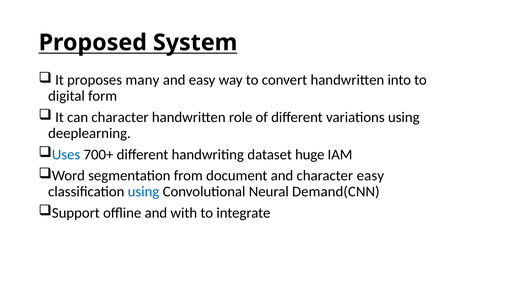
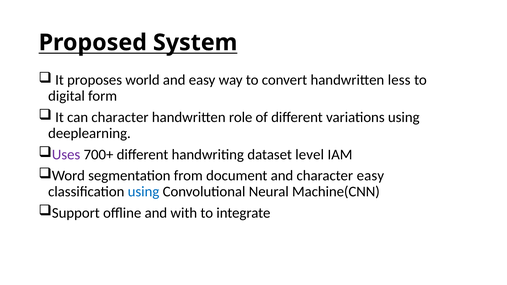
many: many -> world (143, 80)
into: into -> less (399, 80)
Uses colour: blue -> purple (66, 155)
huge: huge -> level (310, 155)
Demand(CNN: Demand(CNN -> Machine(CNN (336, 192)
